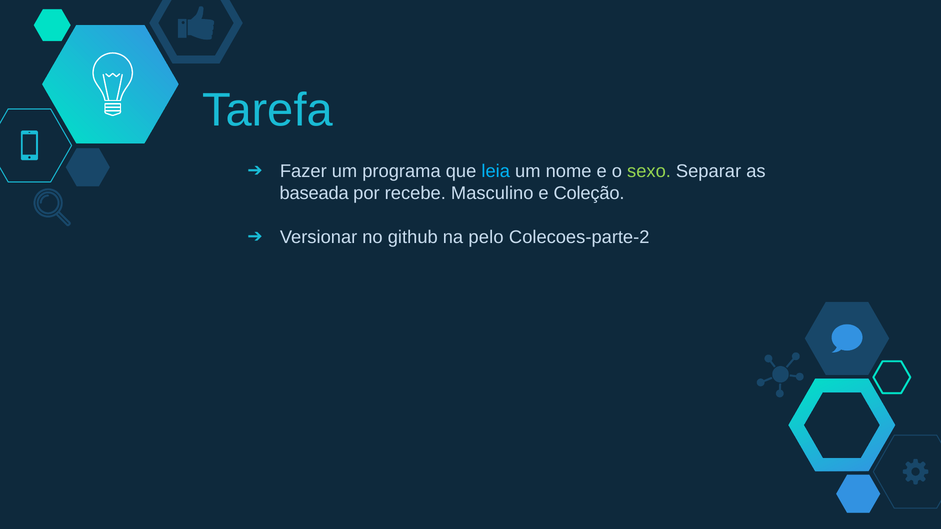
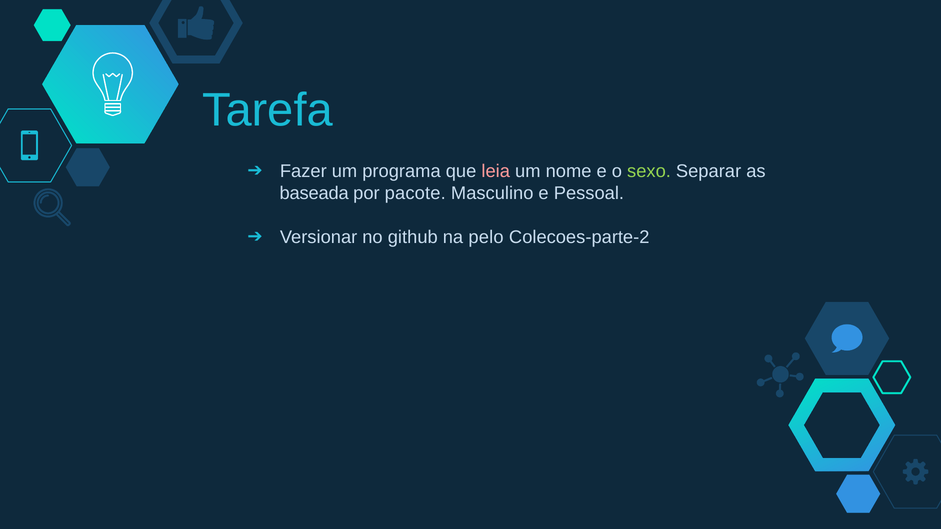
leia colour: light blue -> pink (496, 171)
recebe: recebe -> pacote (415, 193)
Coleção: Coleção -> Pessoal (589, 193)
